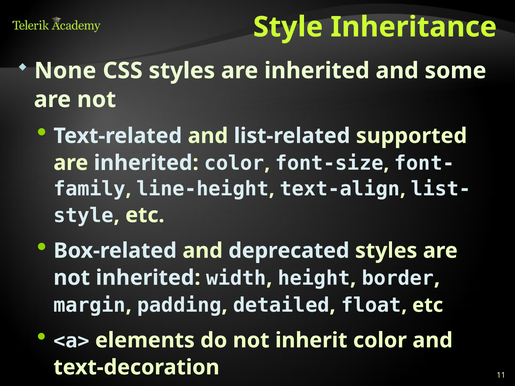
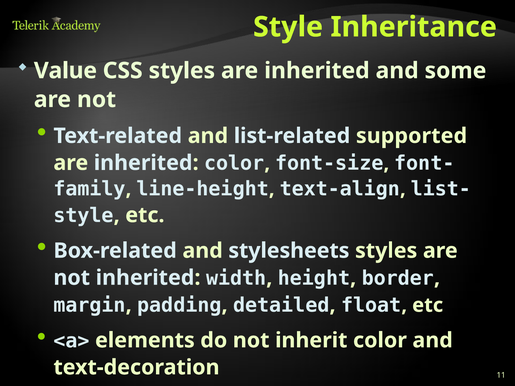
None: None -> Value (65, 71)
deprecated: deprecated -> stylesheets (289, 251)
